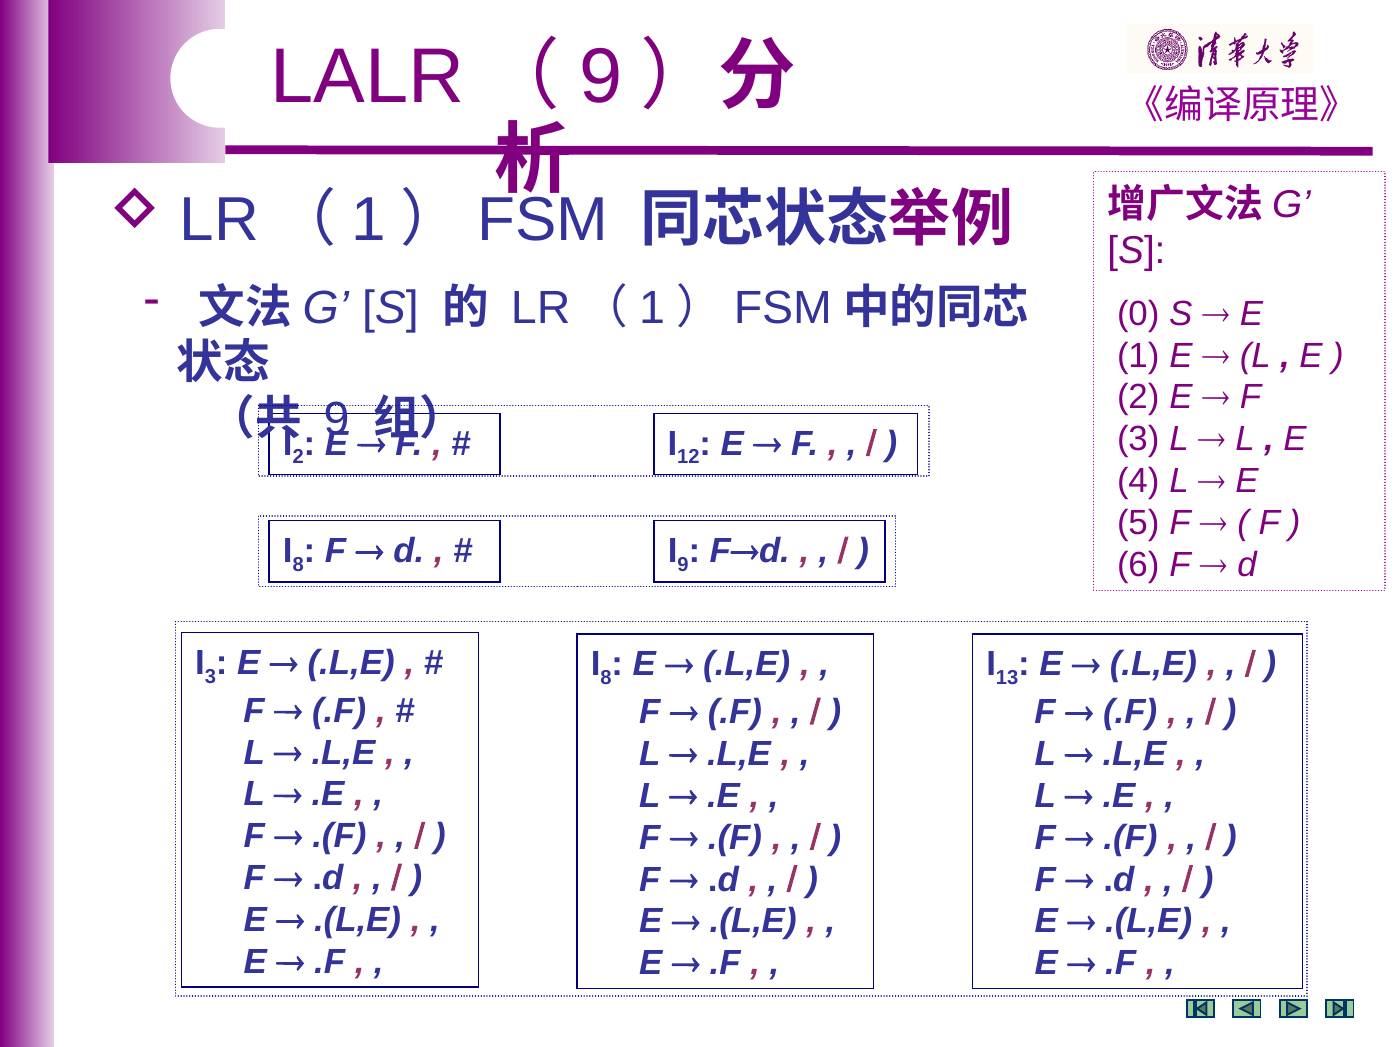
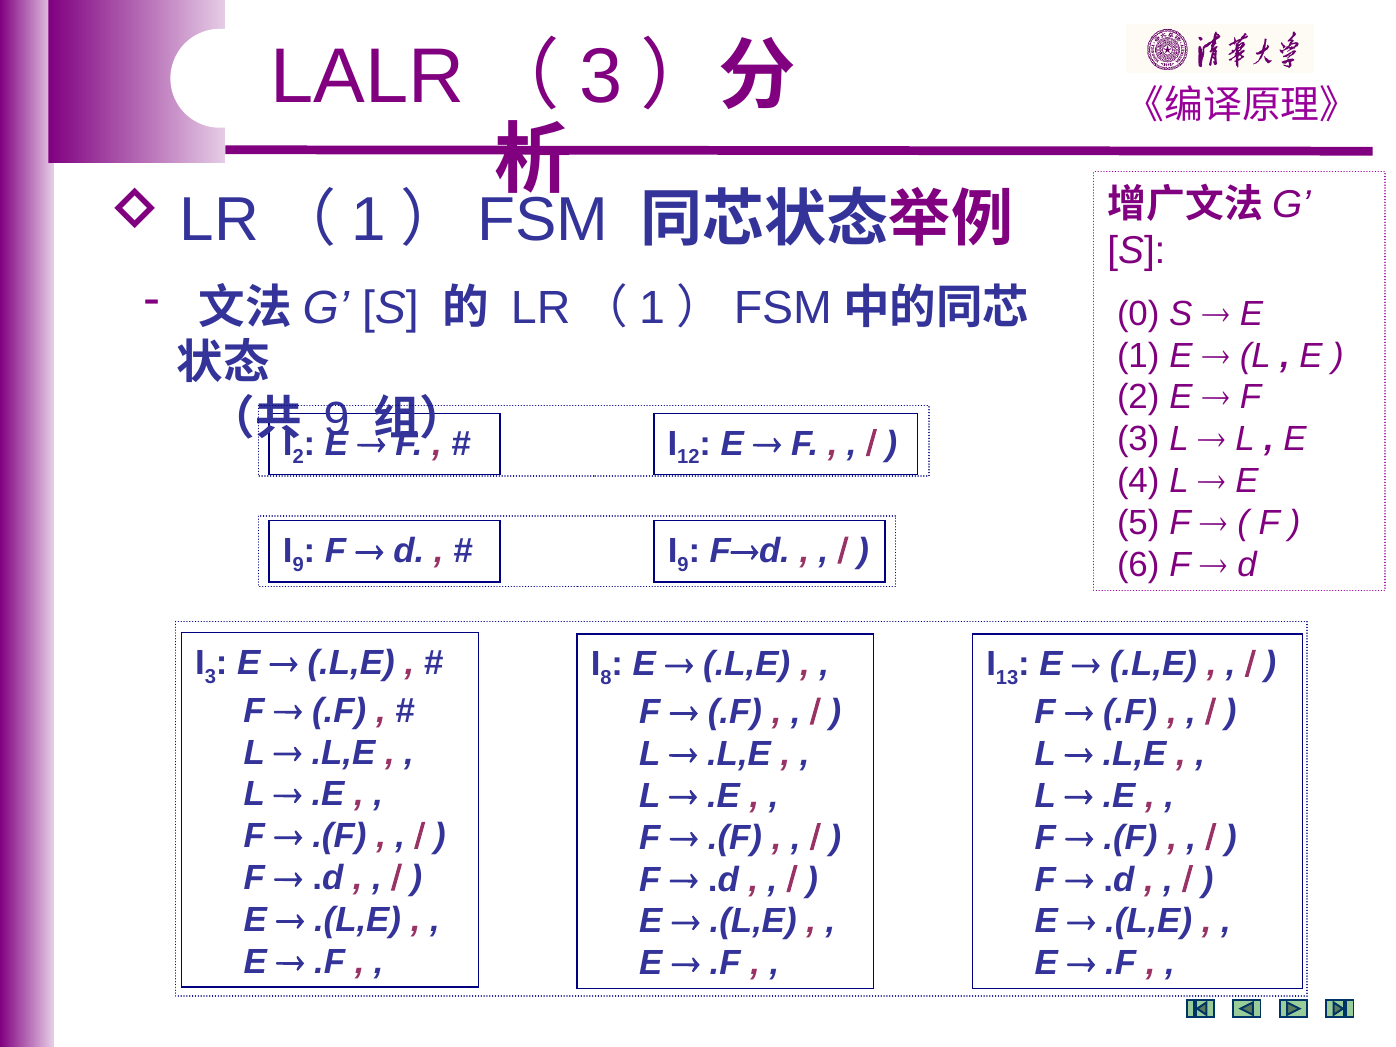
9: 9 -> 3 (601, 77)
8: 8 -> 9 (298, 565)
